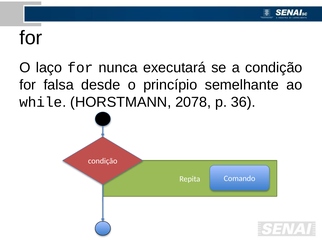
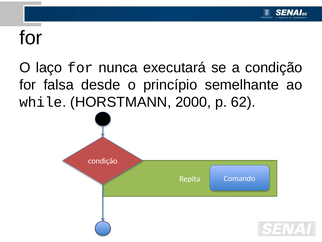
2078: 2078 -> 2000 (193, 102)
36: 36 -> 62 (243, 102)
